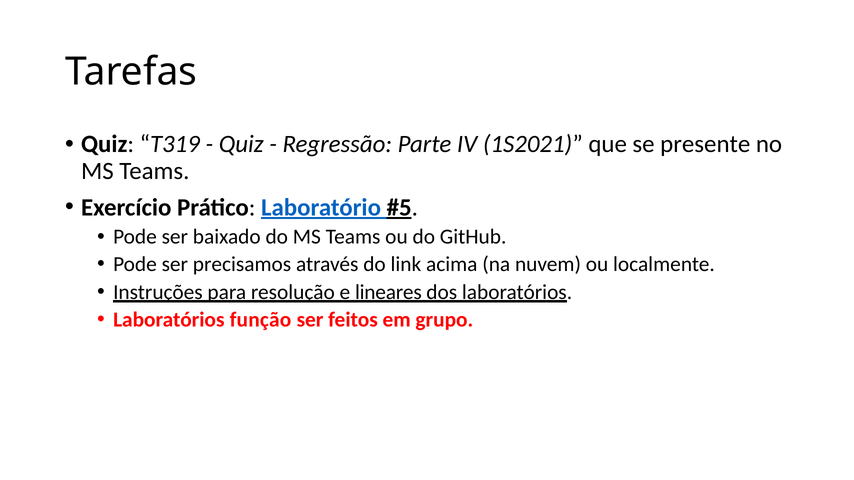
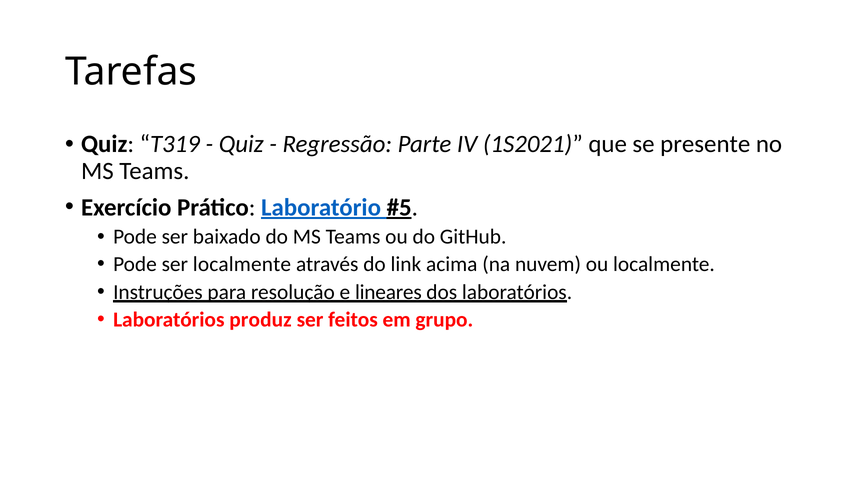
ser precisamos: precisamos -> localmente (242, 265)
função: função -> produz (261, 320)
